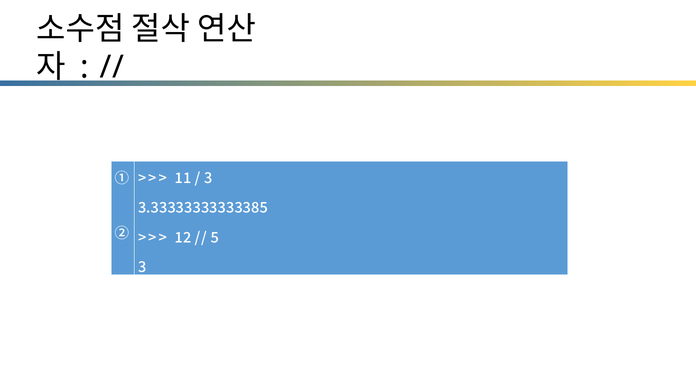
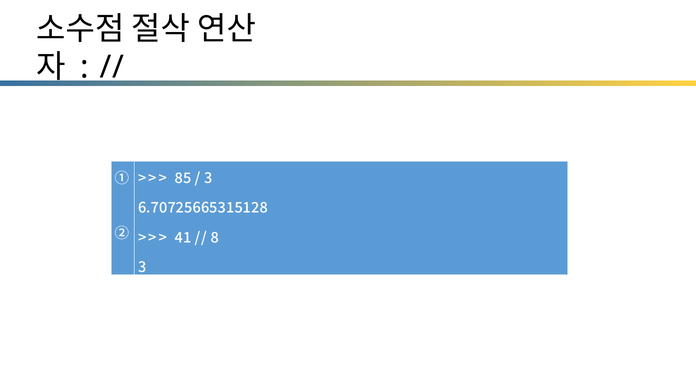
11: 11 -> 85 (183, 178)
3.33333333333385: 3.33333333333385 -> 6.70725665315128 (203, 208)
12: 12 -> 41 (183, 238)
5: 5 -> 8 (215, 238)
